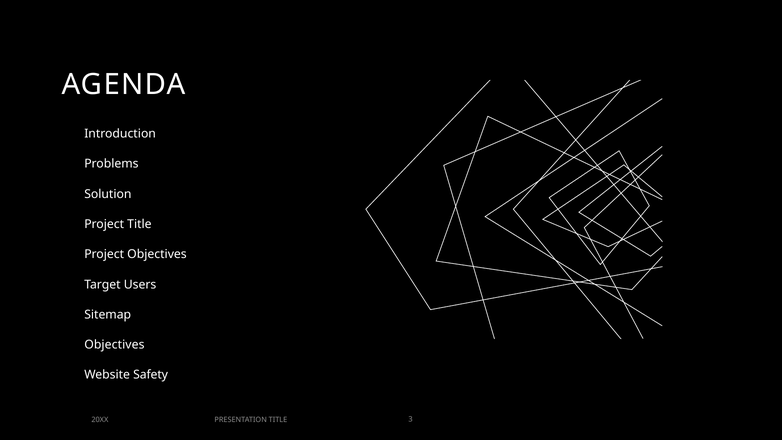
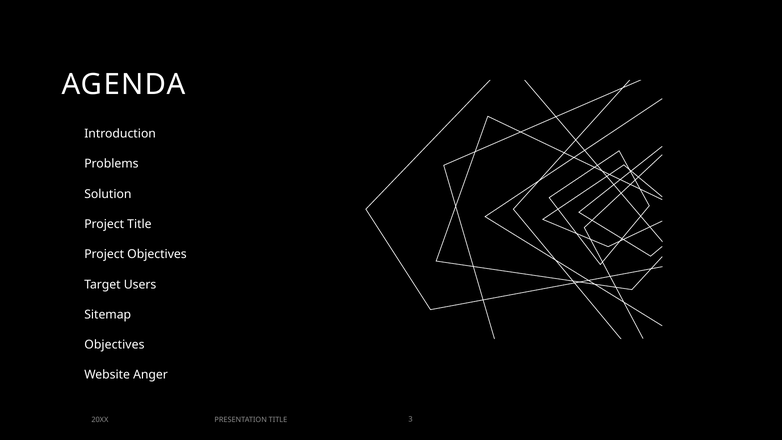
Safety: Safety -> Anger (150, 375)
